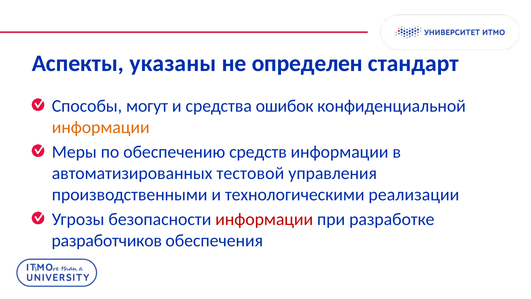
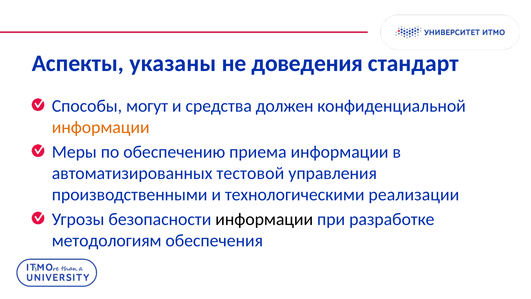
определен: определен -> доведения (307, 63)
ошибок: ошибок -> должен (285, 106)
средств: средств -> приема (258, 152)
информации colour: red -> black (264, 219)
разработчиков: разработчиков -> методологиям (107, 240)
